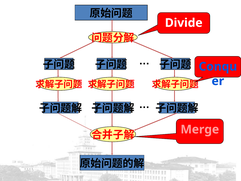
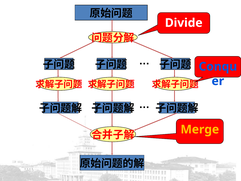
Merge colour: pink -> yellow (200, 129)
